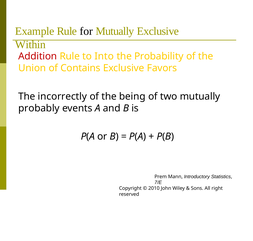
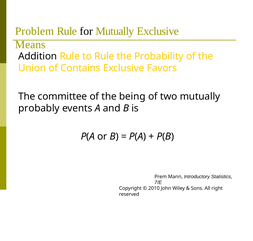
Example: Example -> Problem (35, 31)
Within: Within -> Means (30, 45)
Addition colour: red -> black (38, 56)
to Into: Into -> Rule (104, 56)
incorrectly: incorrectly -> committee (62, 96)
